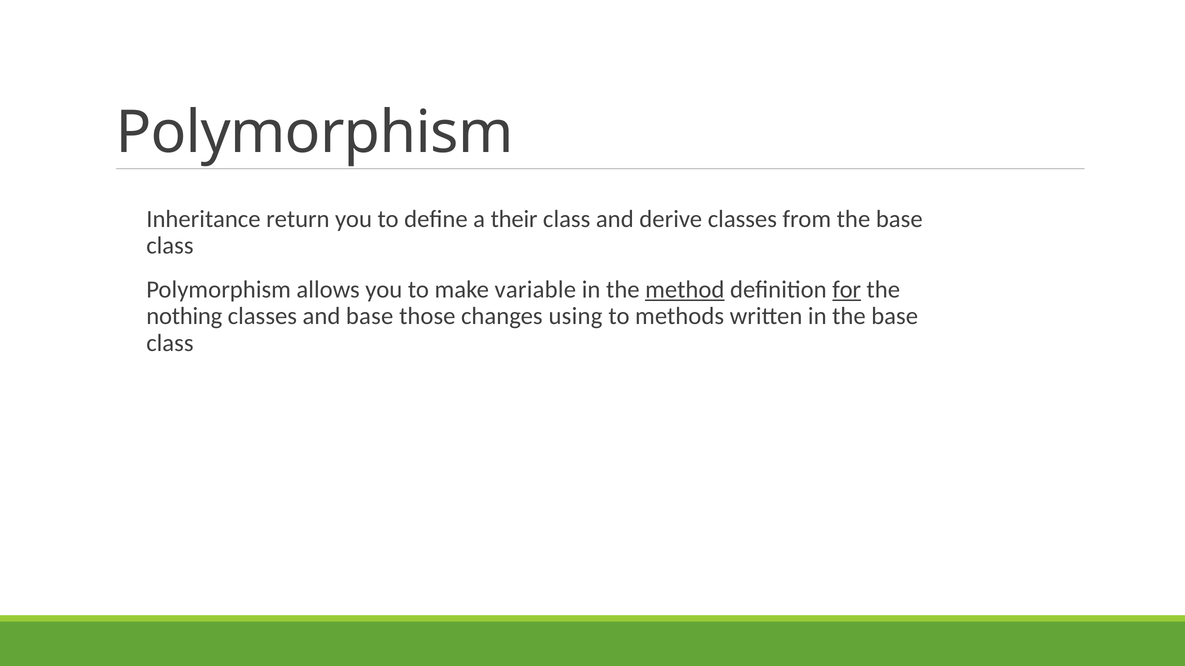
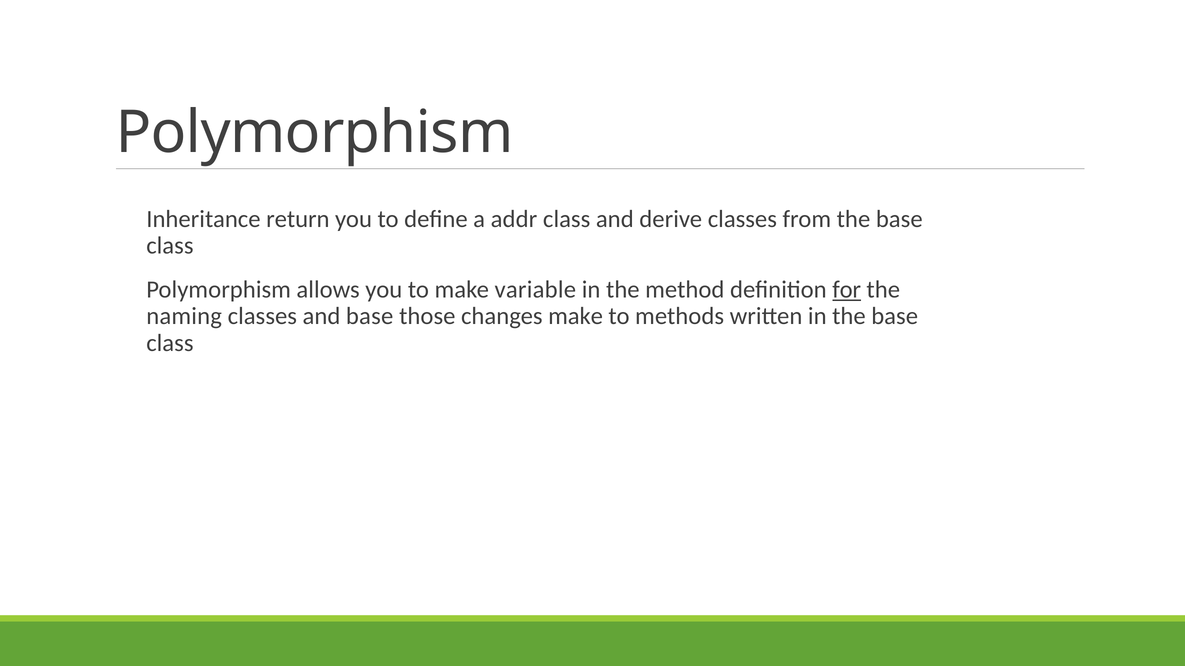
their: their -> addr (514, 219)
method underline: present -> none (685, 290)
nothing: nothing -> naming (184, 317)
changes using: using -> make (576, 317)
